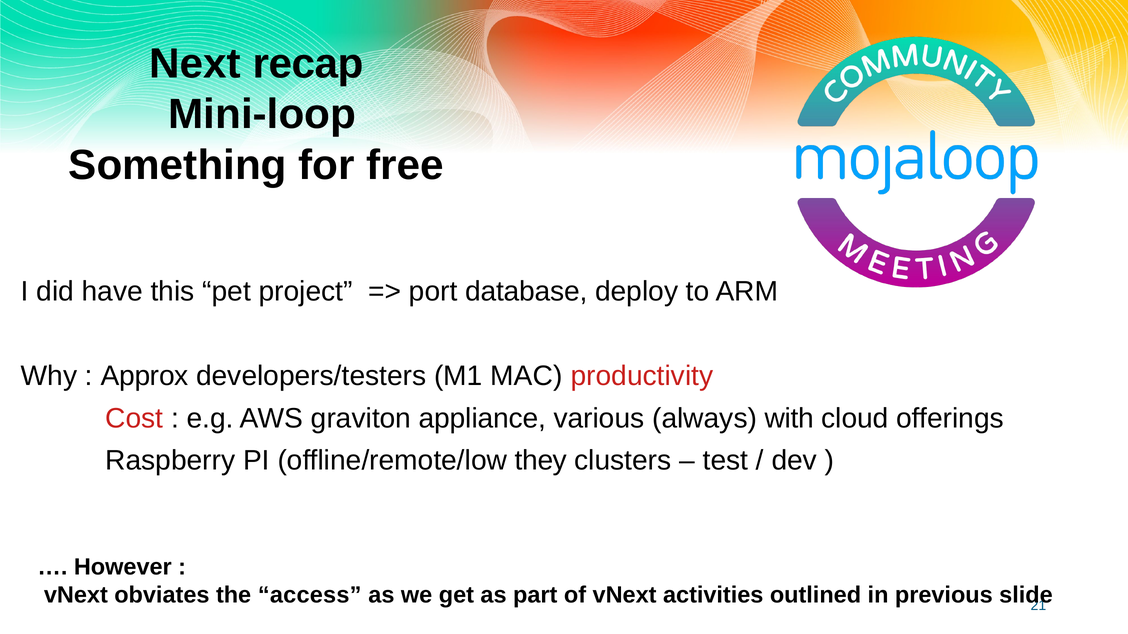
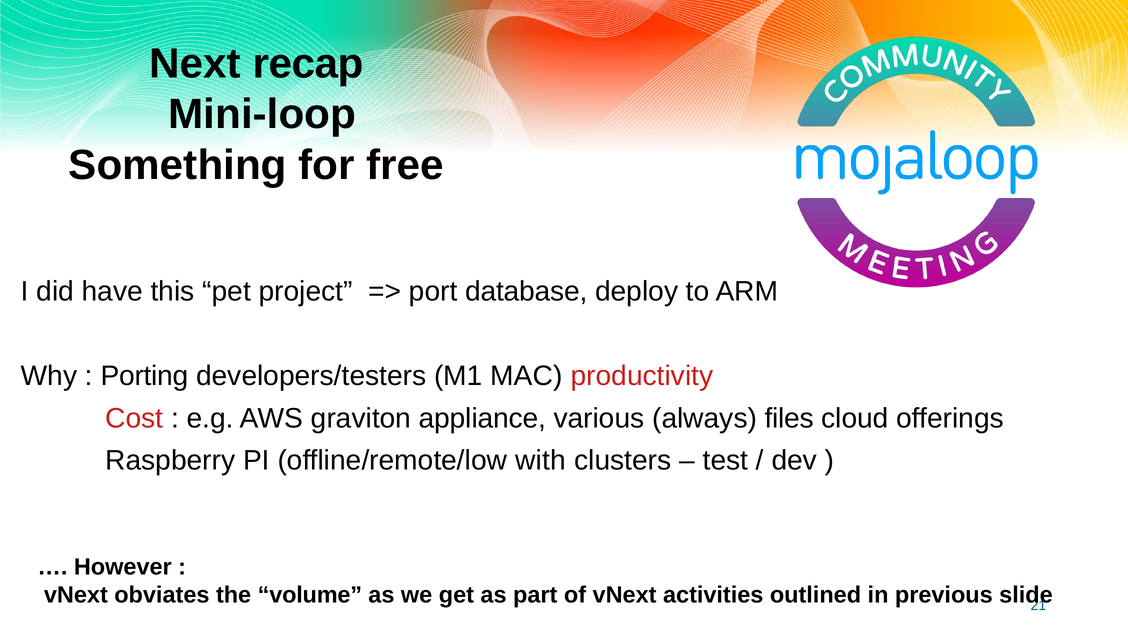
Approx: Approx -> Porting (145, 376)
with: with -> files (789, 419)
they: they -> with (541, 461)
access: access -> volume (310, 596)
